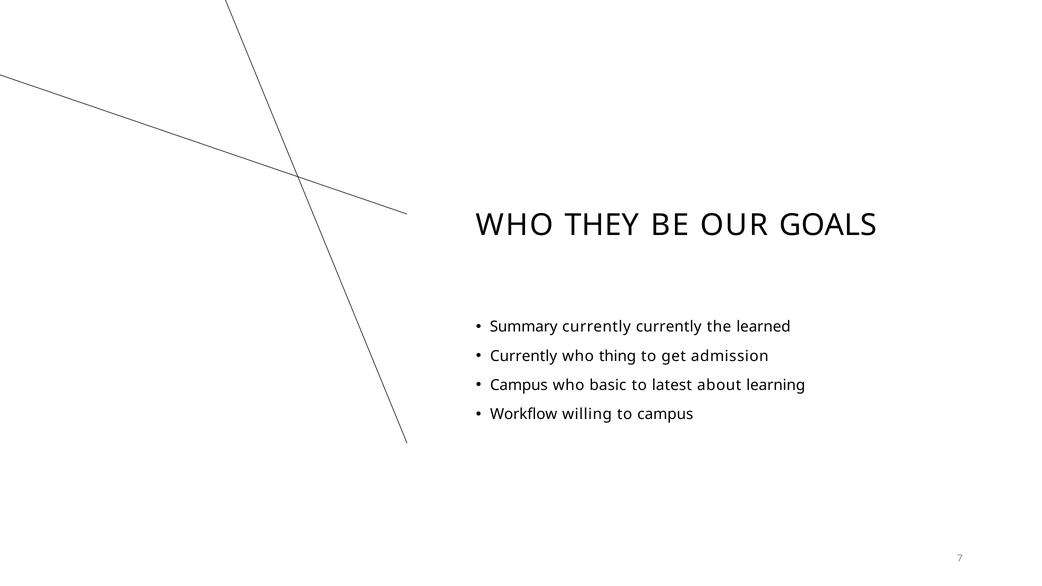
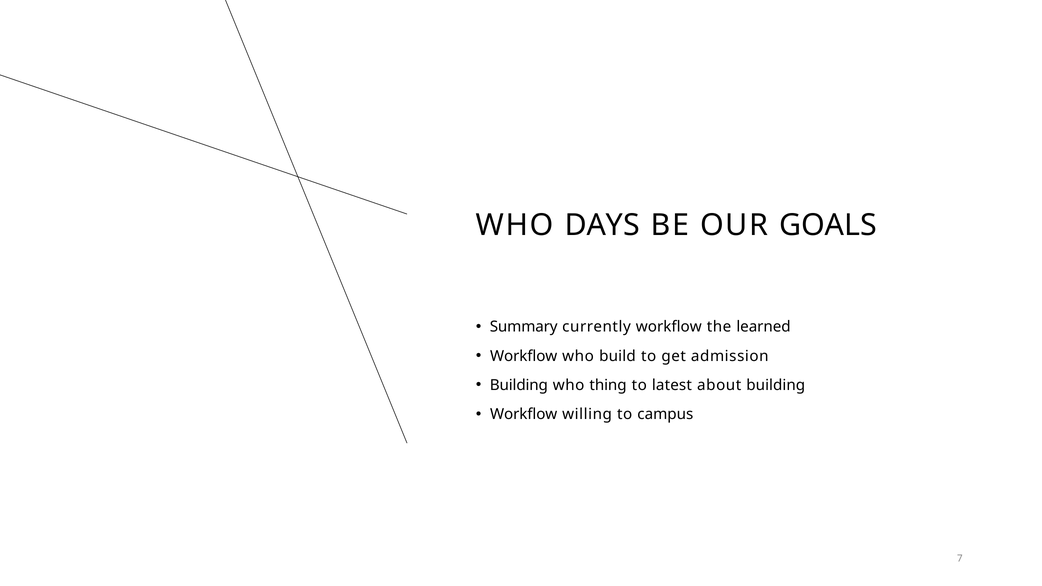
THEY: THEY -> DAYS (602, 225)
currently currently: currently -> workflow (669, 327)
Currently: Currently -> Workflow (524, 356)
thing: thing -> build (617, 356)
Campus: Campus -> Building (519, 385)
basic: basic -> thing (608, 385)
about learning: learning -> building (776, 385)
